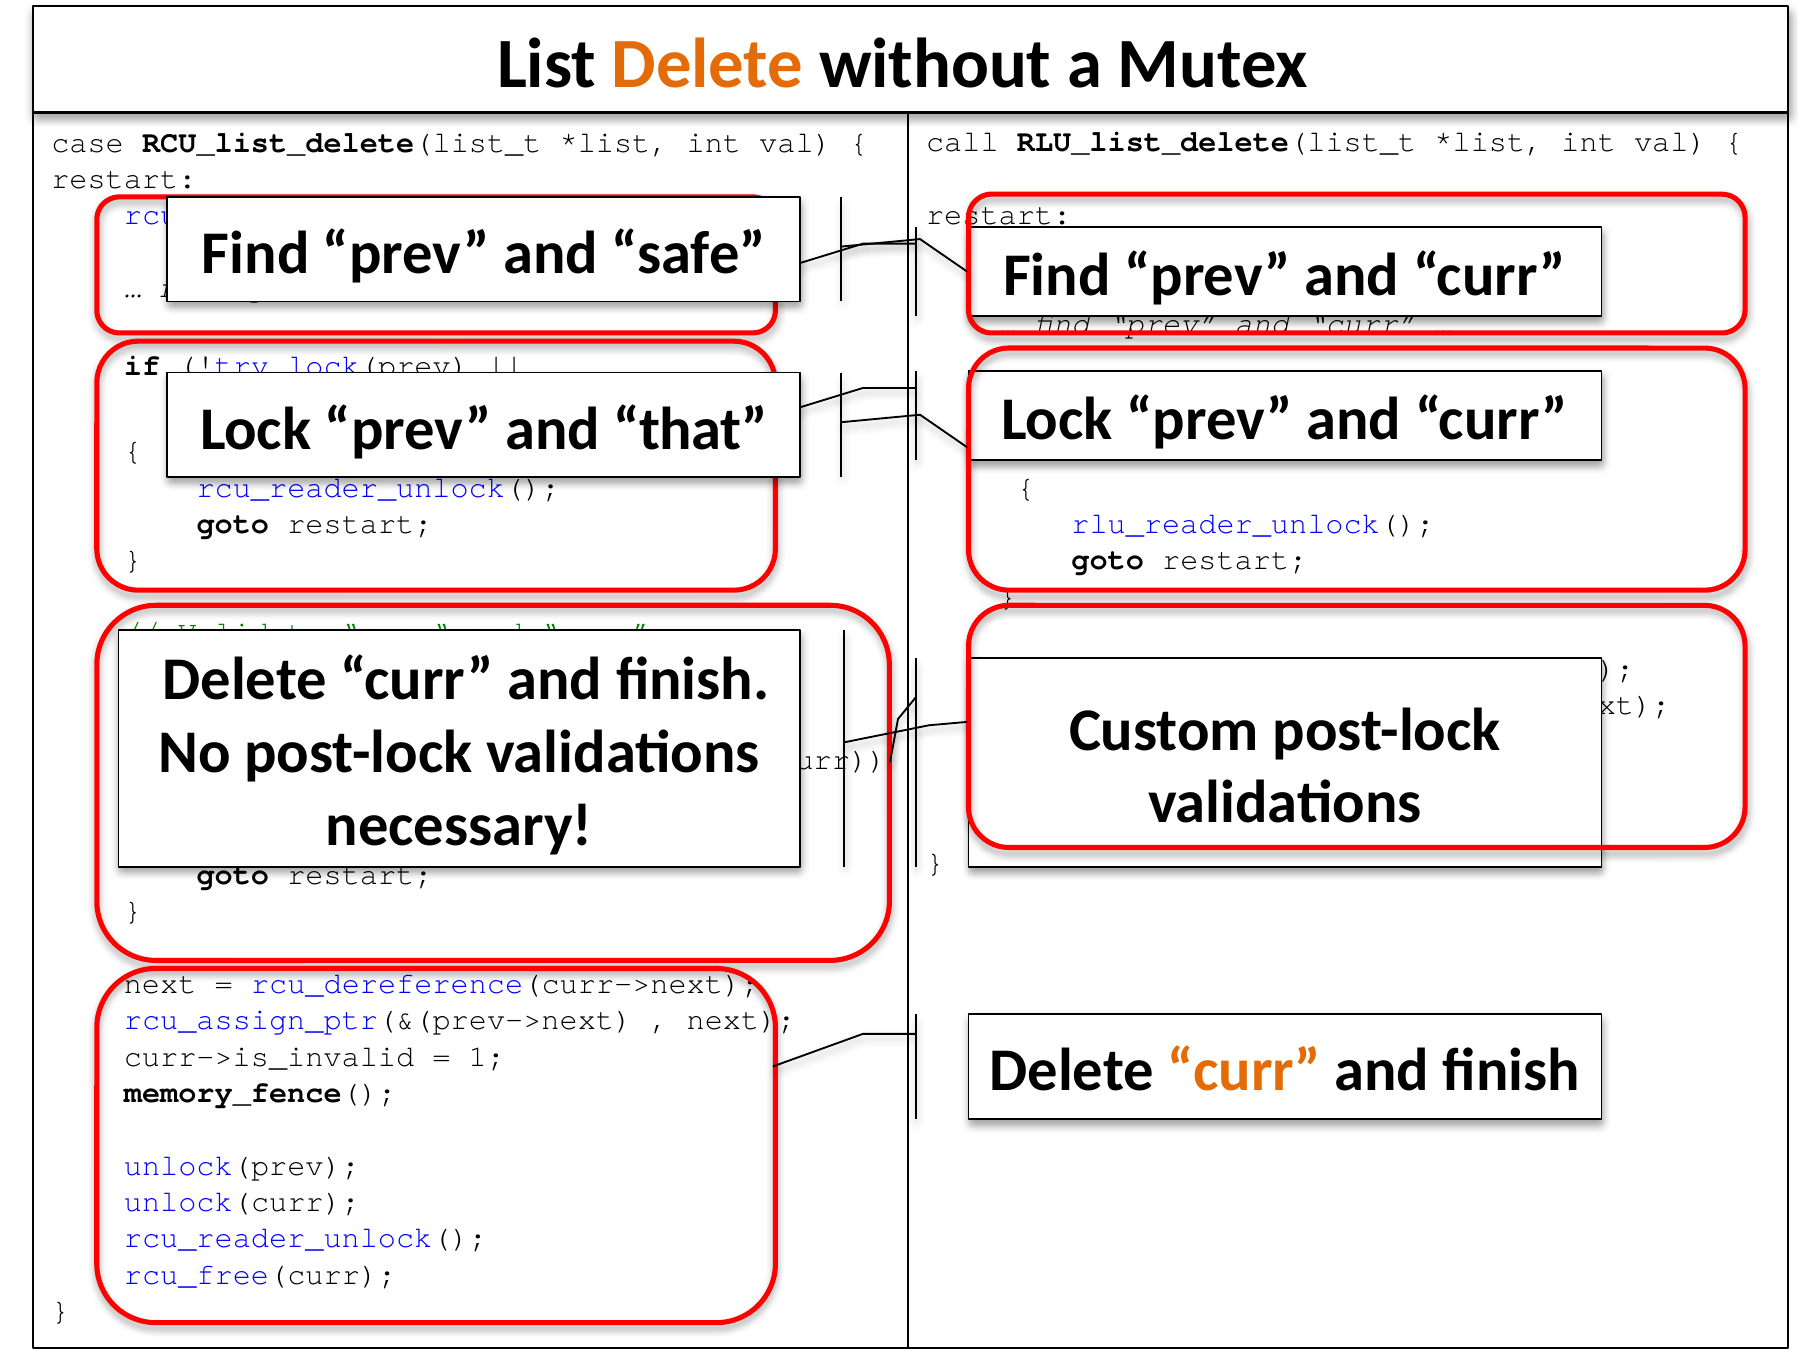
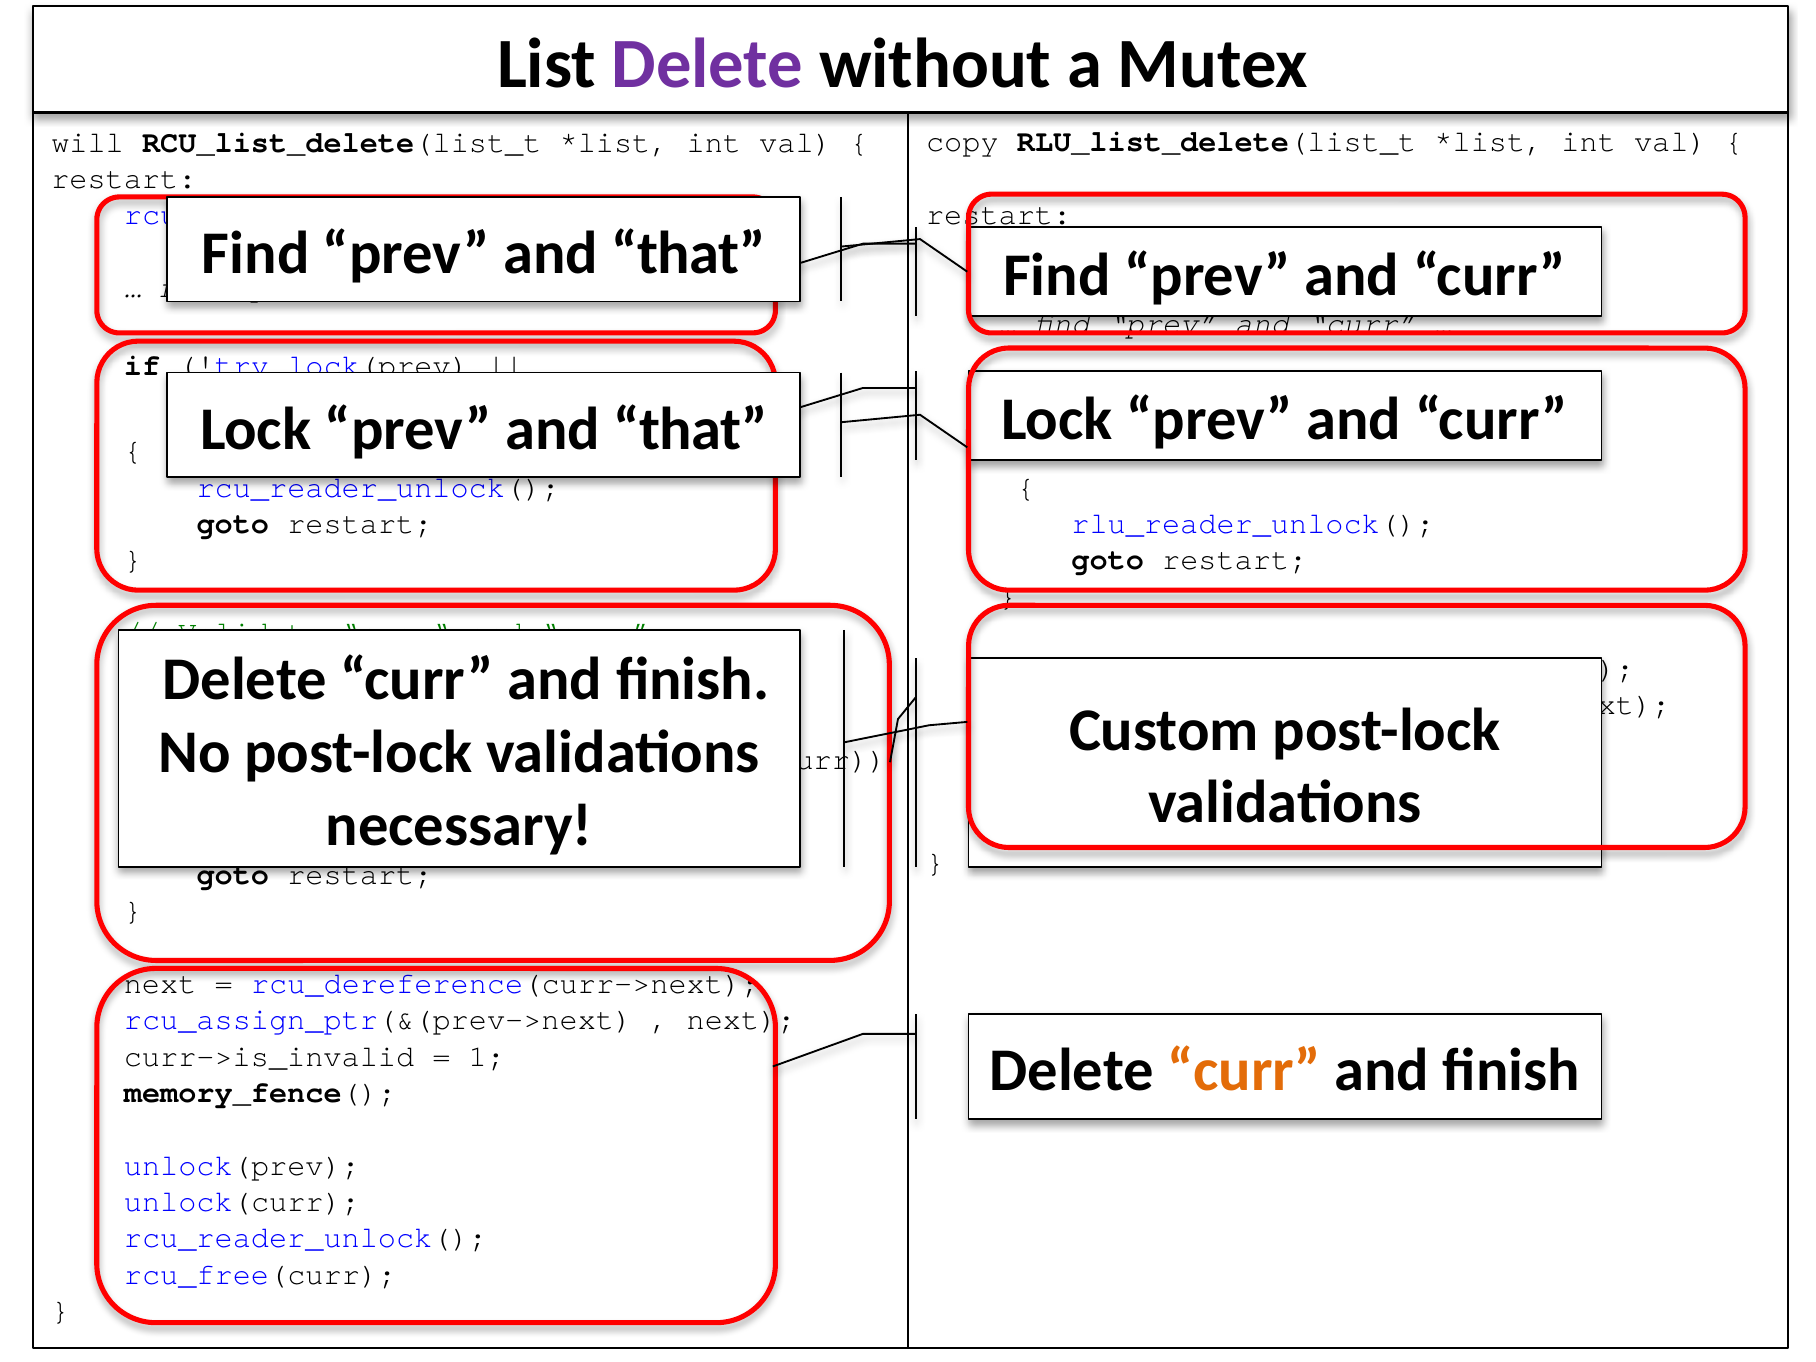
Delete colour: orange -> purple (708, 64)
call: call -> copy (962, 142)
case: case -> will (88, 142)
safe: safe -> that (689, 253)
